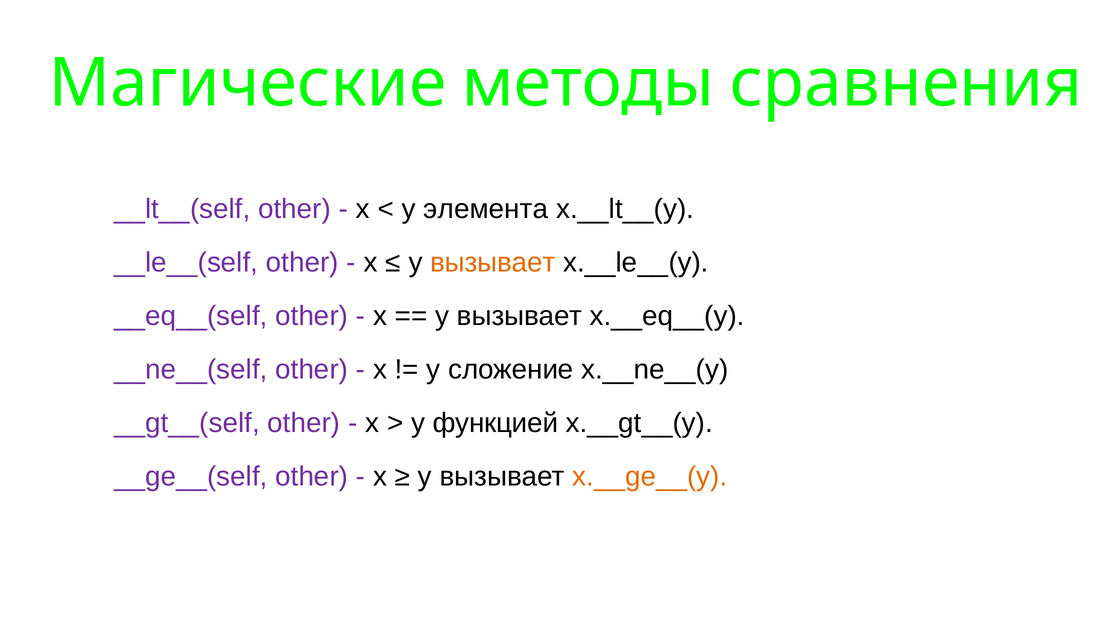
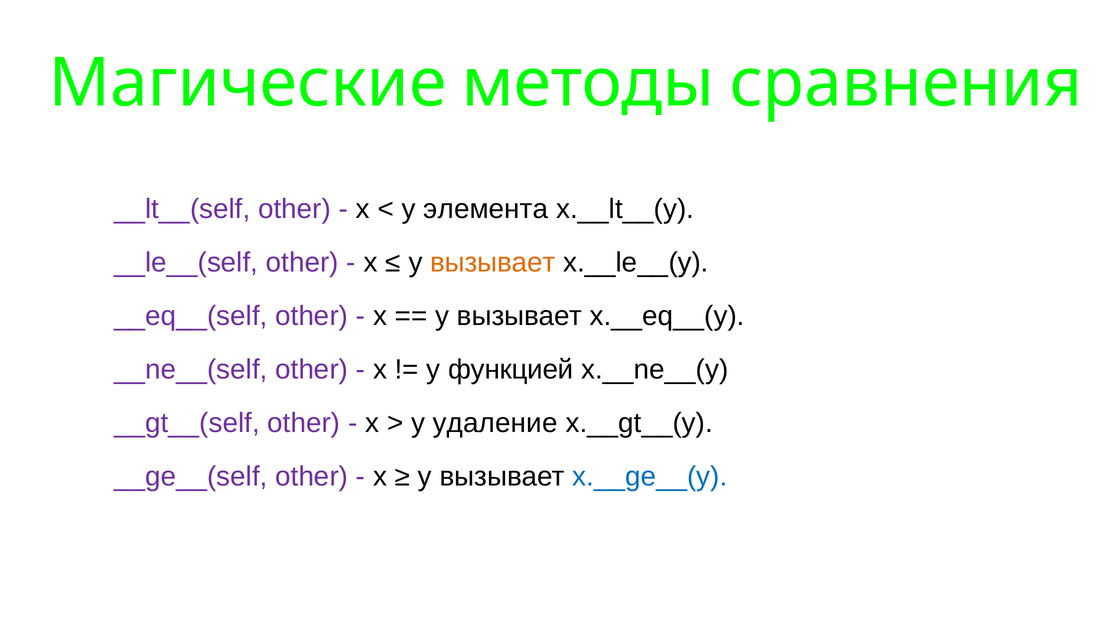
сложение: сложение -> функцией (511, 370)
функцией: функцией -> удаление (495, 423)
x.__ge__(y colour: orange -> blue (650, 477)
